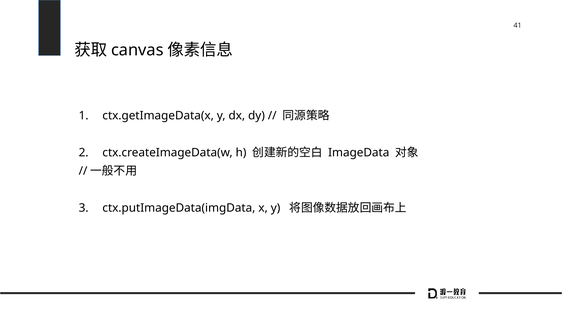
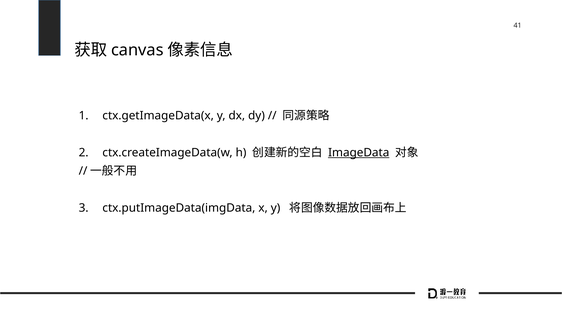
ImageData underline: none -> present (359, 153)
